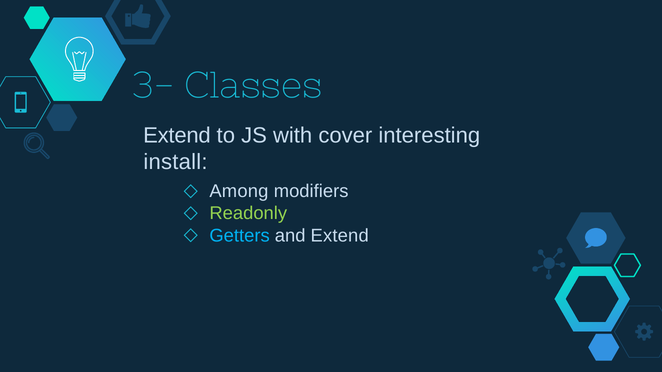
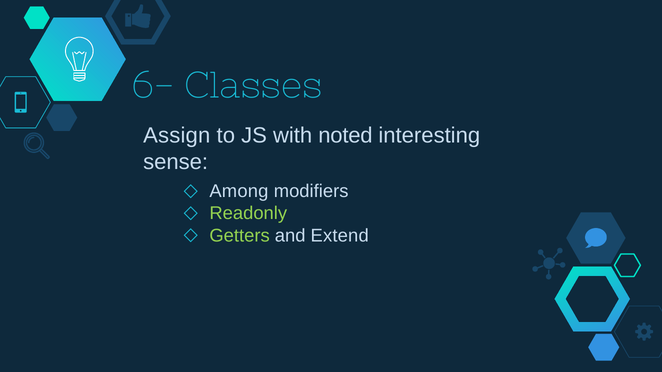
3-: 3- -> 6- (153, 86)
Extend: Extend -> Assign (177, 136)
cover: cover -> noted (345, 136)
install: install -> sense (176, 162)
Getters colour: light blue -> light green (240, 236)
